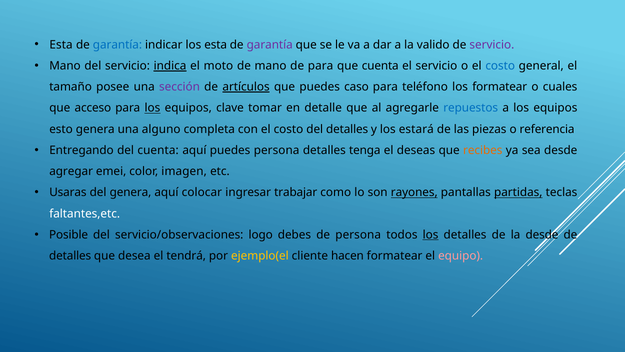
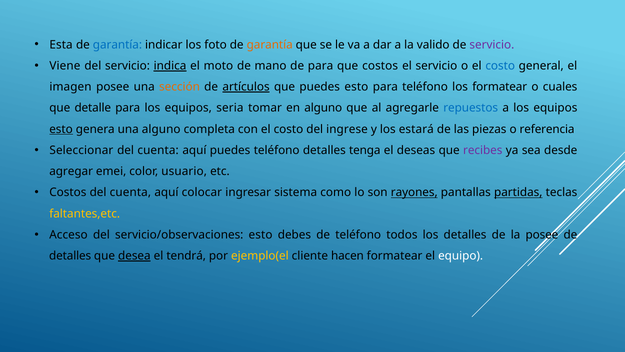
los esta: esta -> foto (216, 45)
garantía colour: purple -> orange (270, 45)
Mano: Mano -> Viene (65, 66)
que cuenta: cuenta -> costos (380, 66)
tamaño: tamaño -> imagen (70, 87)
sección colour: purple -> orange (180, 87)
puedes caso: caso -> esto (356, 87)
acceso: acceso -> detalle (93, 108)
los underline: present -> none (152, 108)
clave: clave -> seria (230, 108)
en detalle: detalle -> alguno (323, 108)
esto underline: none -> present (61, 129)
del detalles: detalles -> ingrese (347, 129)
Entregando: Entregando -> Seleccionar (81, 150)
puedes persona: persona -> teléfono (277, 150)
recibes colour: orange -> purple (483, 150)
imagen: imagen -> usuario (184, 171)
Usaras: Usaras -> Costos (68, 192)
genera: genera -> cuenta (130, 192)
trabajar: trabajar -> sistema (296, 192)
faltantes,etc colour: white -> yellow (85, 213)
Posible: Posible -> Acceso (68, 235)
servicio/observaciones logo: logo -> esto (261, 235)
de persona: persona -> teléfono (358, 235)
los underline: present -> none (431, 235)
la desde: desde -> posee (542, 235)
desea underline: none -> present (134, 256)
equipo colour: pink -> white (461, 256)
